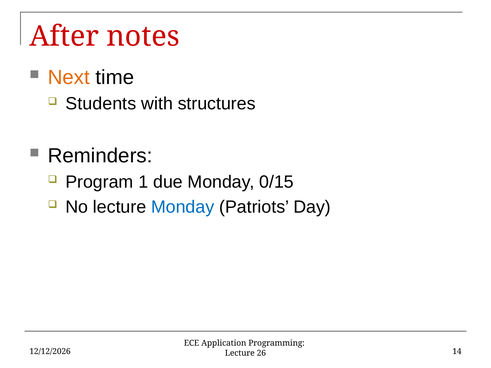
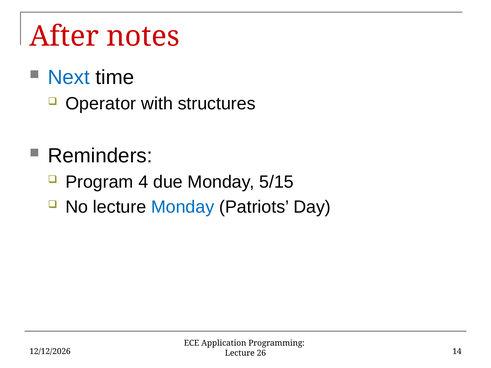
Next colour: orange -> blue (69, 78)
Students: Students -> Operator (101, 104)
1: 1 -> 4 (143, 182)
0/15: 0/15 -> 5/15 (276, 182)
